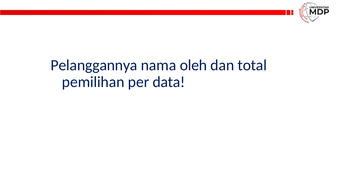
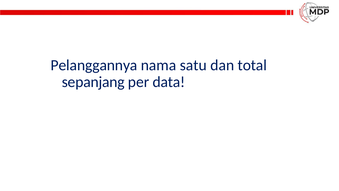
oleh: oleh -> satu (193, 65)
pemilihan: pemilihan -> sepanjang (93, 82)
